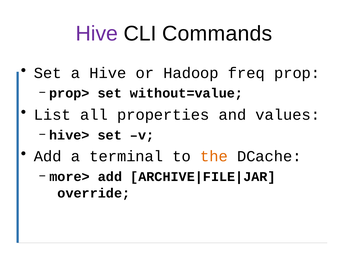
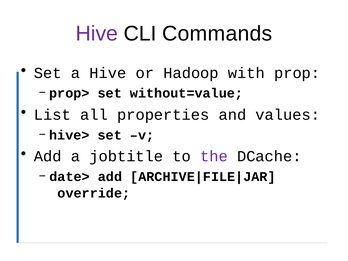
freq: freq -> with (246, 73)
terminal: terminal -> jobtitle (126, 157)
the colour: orange -> purple (214, 157)
more>: more> -> date> (70, 177)
